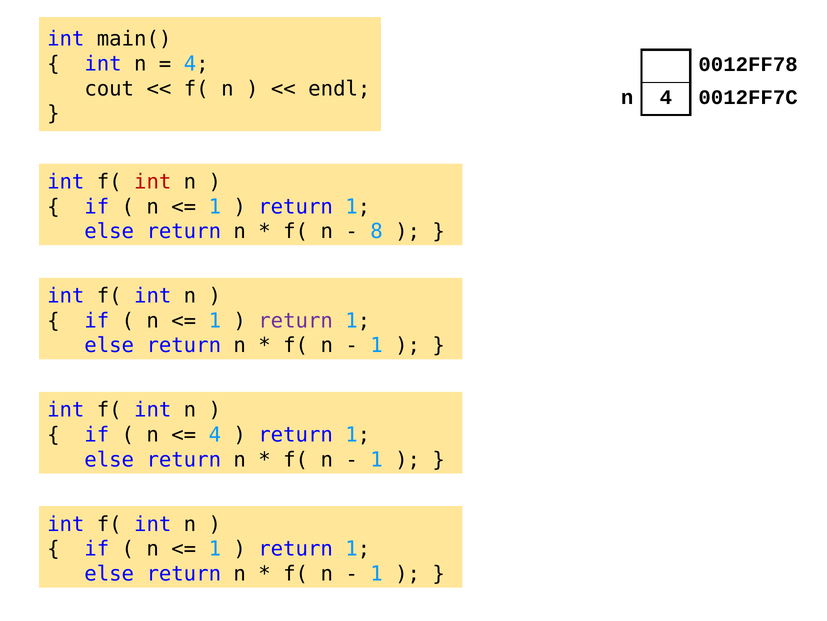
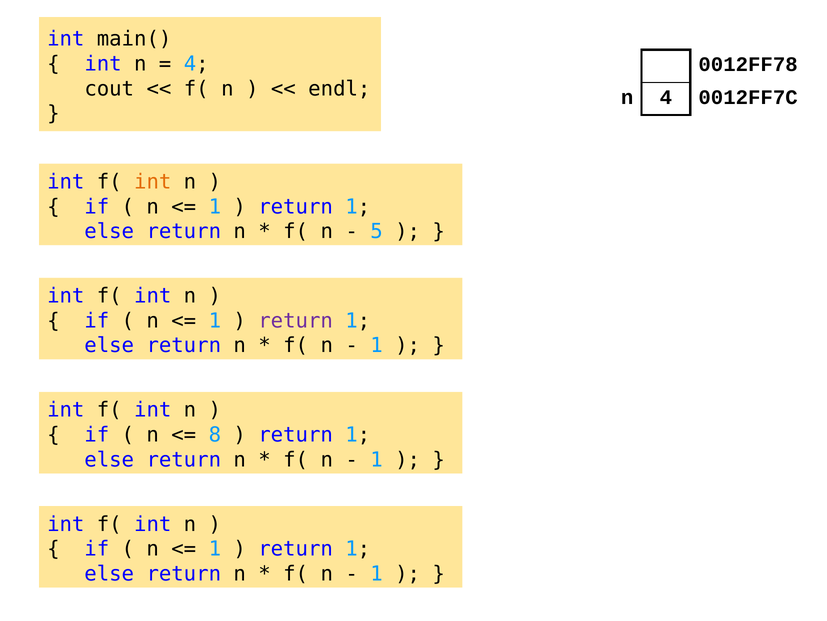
int colour: red -> orange (153, 182)
8: 8 -> 5 (377, 231)
4: 4 -> 8 (215, 434)
